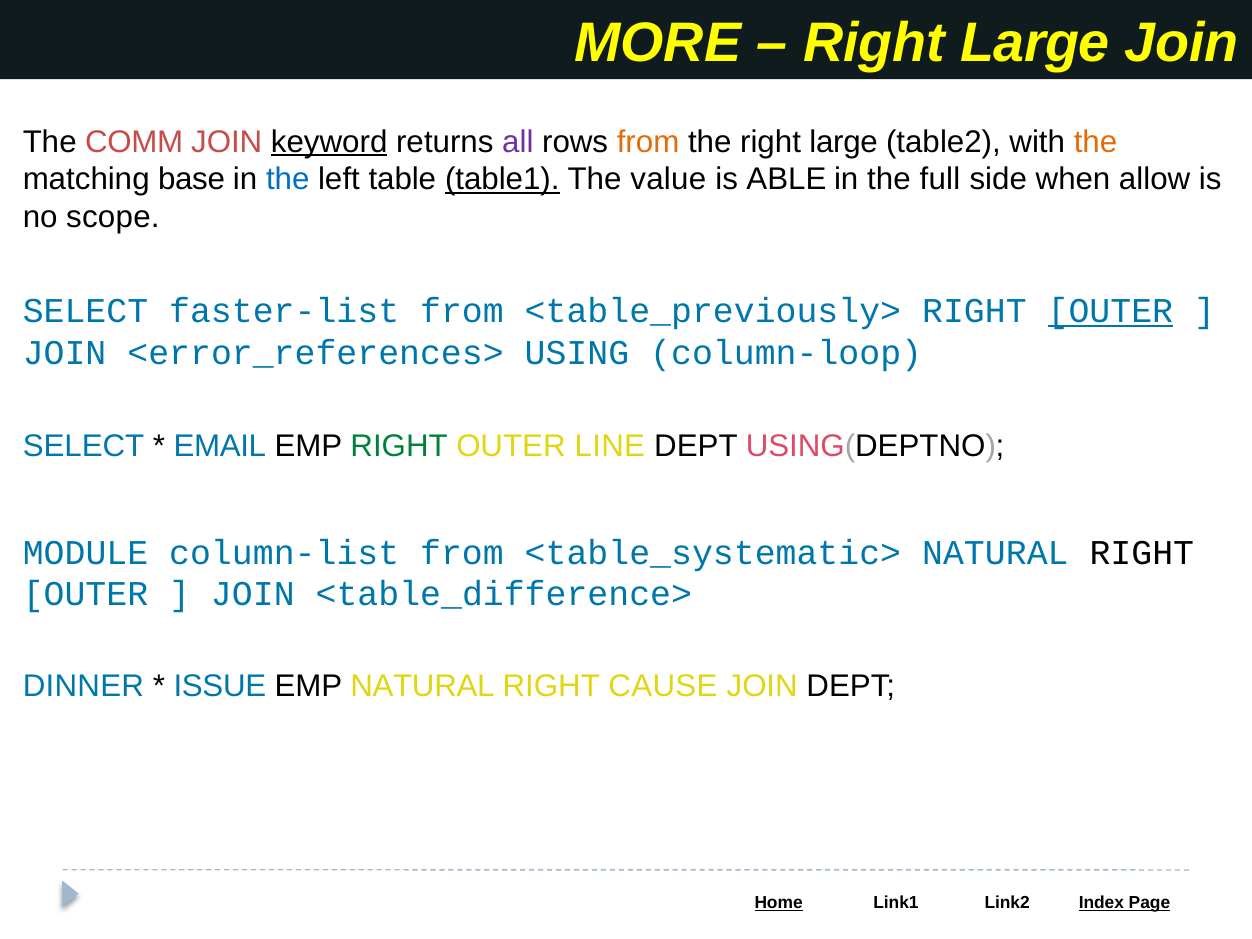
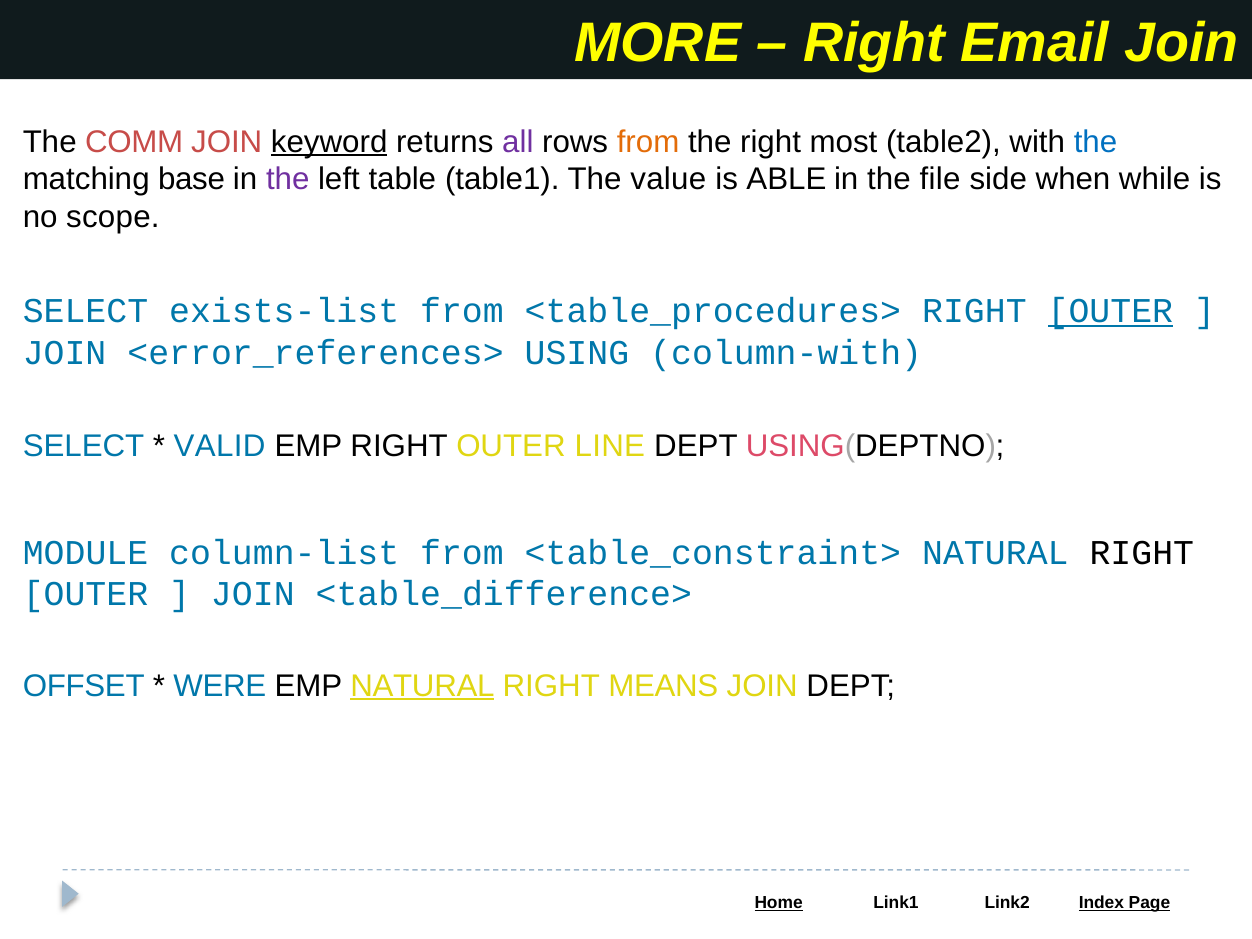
Large: Large -> Email (1035, 43)
the right large: large -> most (843, 142)
the colour: orange -> blue (1096, 142)
the colour: blue -> purple (288, 179)
table1 underline: present -> none (502, 179)
full: full -> file (940, 179)
allow: allow -> while (1155, 179)
faster-list: faster-list -> exists-list (284, 311)
<table_previously>: <table_previously> -> <table_procedures> (713, 311)
column-loop: column-loop -> column-with (786, 353)
EMAIL: EMAIL -> VALID (220, 446)
RIGHT colour: green -> black (399, 446)
<table_systematic>: <table_systematic> -> <table_constraint> (713, 553)
DINNER: DINNER -> OFFSET (84, 686)
ISSUE: ISSUE -> WERE (220, 686)
NATURAL underline: none -> present (422, 686)
CAUSE: CAUSE -> MEANS (663, 686)
